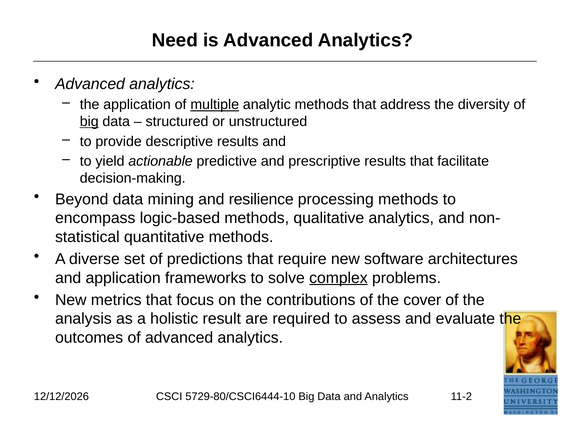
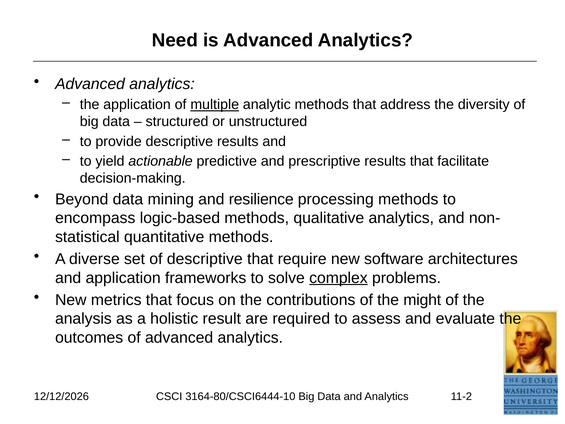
big underline: present -> none (89, 122)
of predictions: predictions -> descriptive (205, 259)
cover: cover -> might (422, 300)
5729-80/CSCI6444-10: 5729-80/CSCI6444-10 -> 3164-80/CSCI6444-10 (240, 396)
